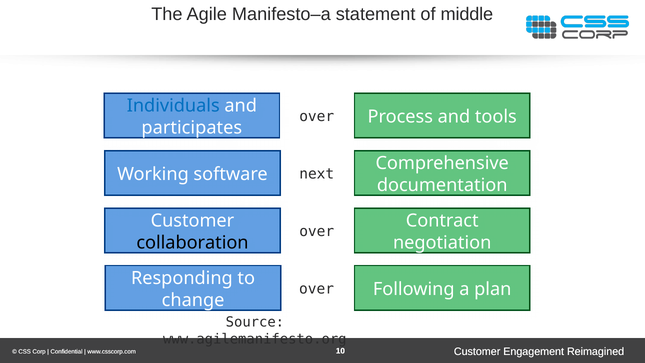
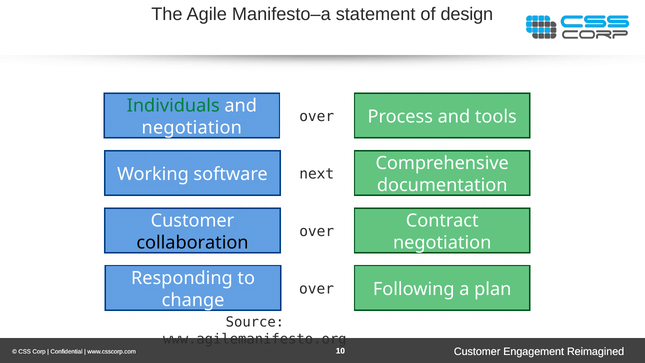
middle: middle -> design (467, 14)
Individuals colour: blue -> green (173, 106)
participates: participates -> negotiation (192, 128)
